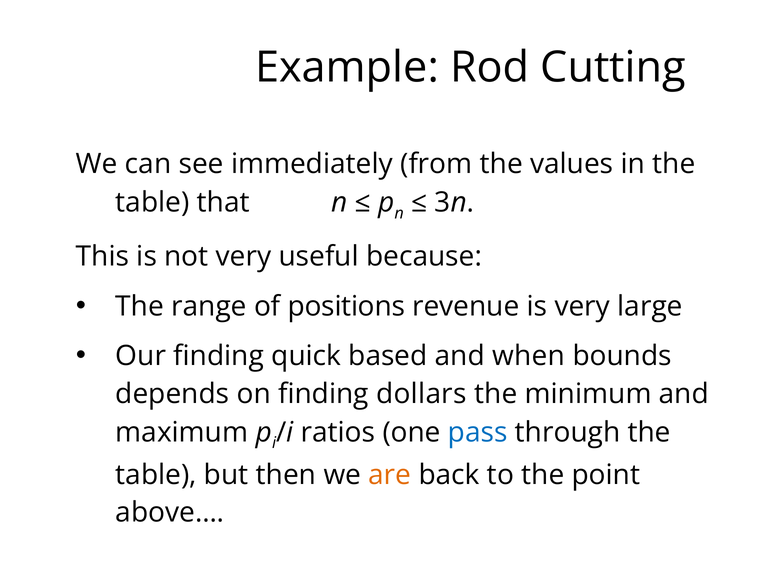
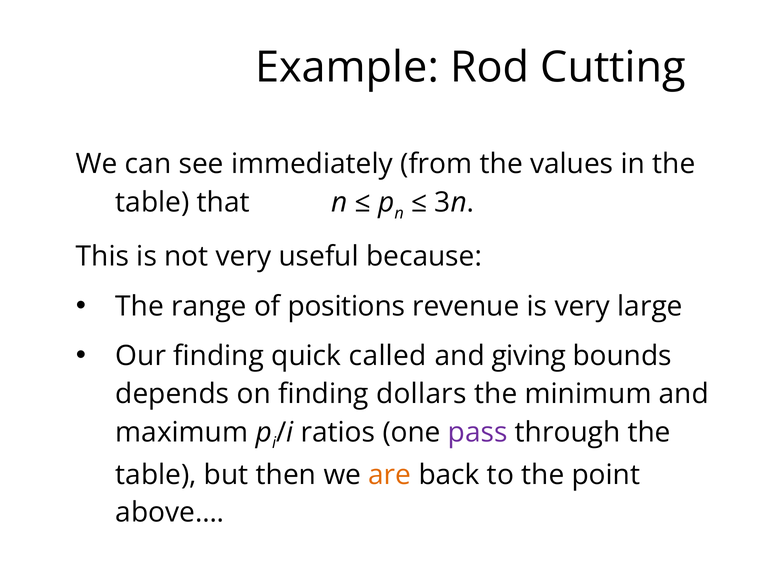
based: based -> called (388, 356)
when: when -> giving (529, 356)
pass colour: blue -> purple (478, 432)
